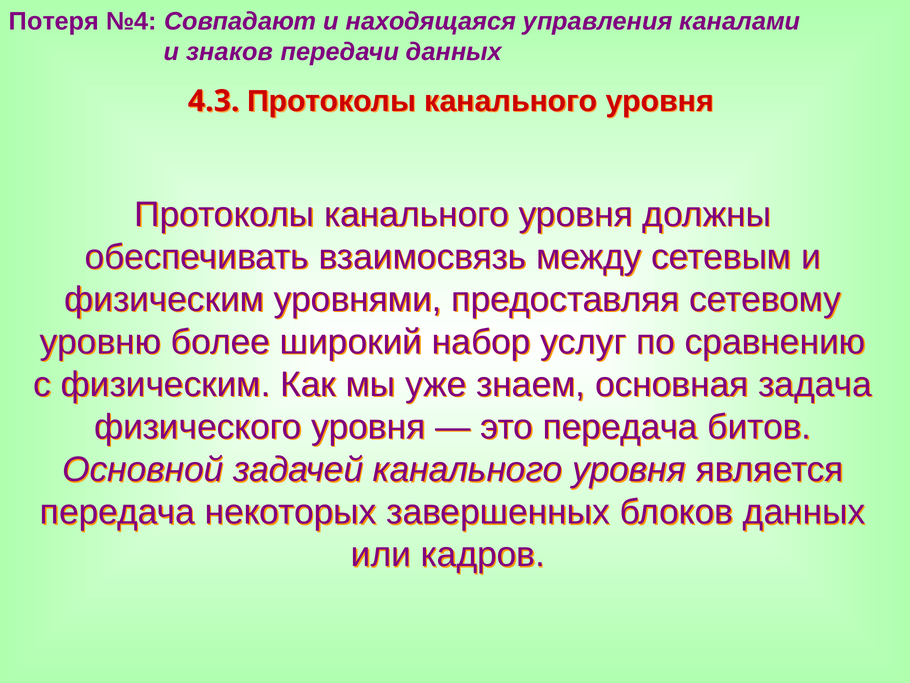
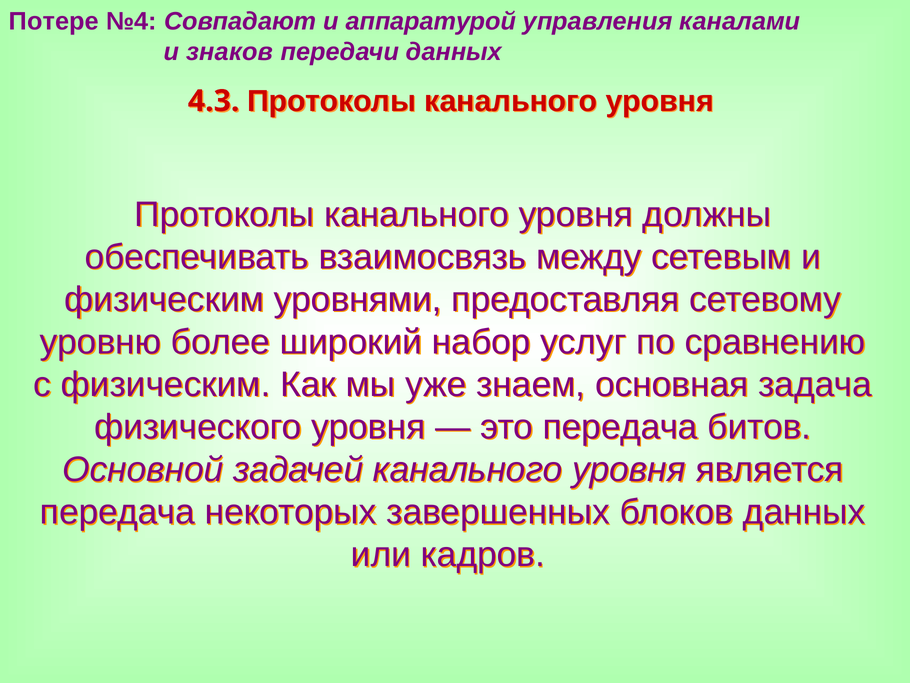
Потеря: Потеря -> Потере (54, 21)
находящаяся: находящаяся -> аппаратурой (431, 21)
